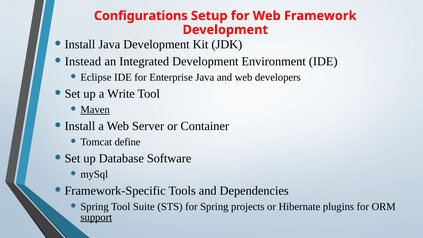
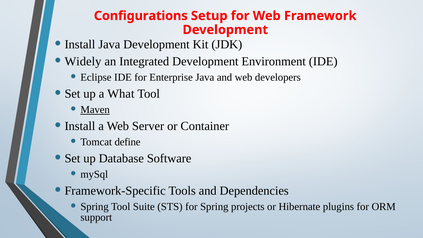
Instead: Instead -> Widely (83, 62)
Write: Write -> What (121, 94)
support underline: present -> none (96, 217)
